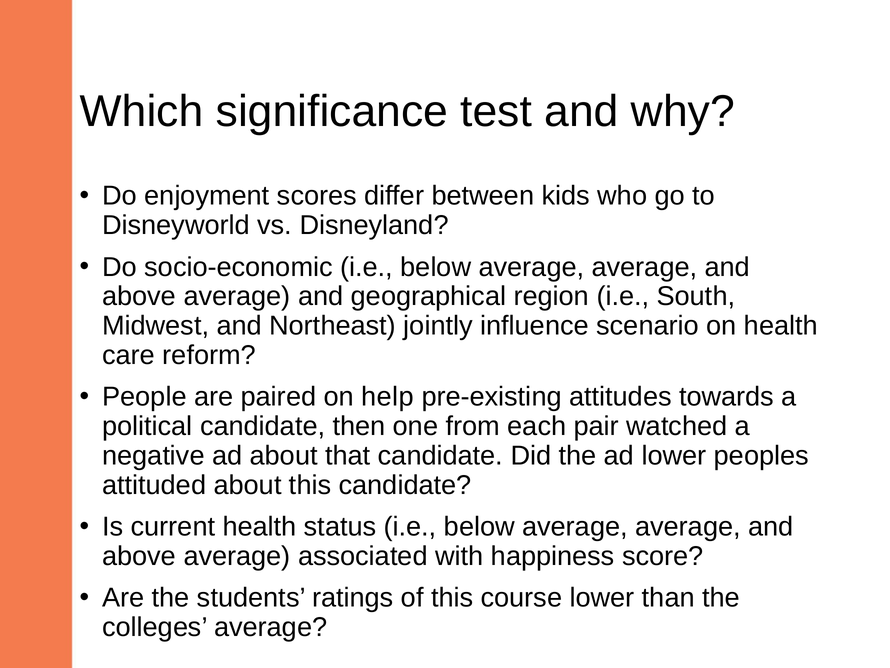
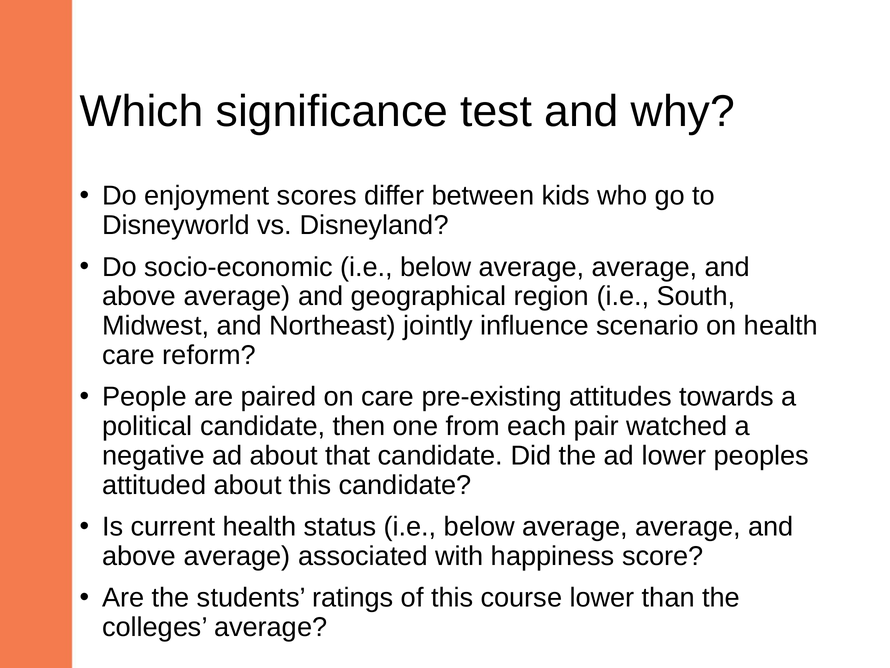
on help: help -> care (388, 397)
